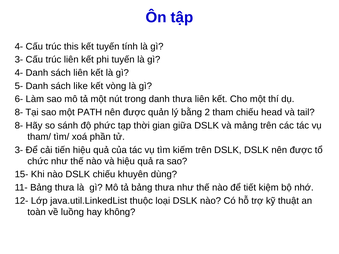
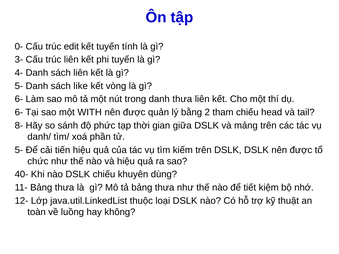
4-: 4- -> 0- (19, 46)
this: this -> edit (71, 46)
8-: 8- -> 6- (19, 112)
PATH: PATH -> WITH (90, 112)
tham/: tham/ -> danh/ (39, 137)
3-: 3- -> 5- (19, 150)
15-: 15- -> 40- (21, 175)
